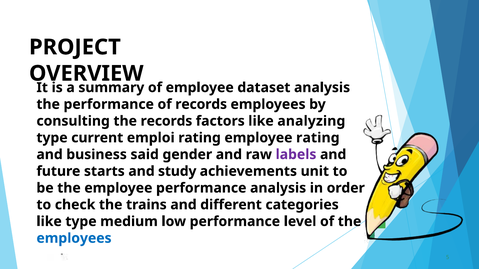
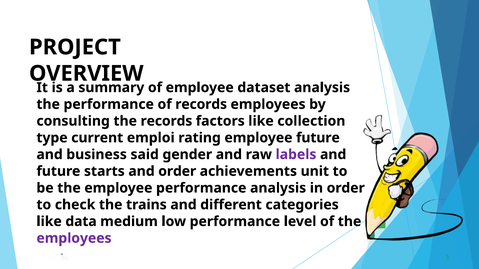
analyzing: analyzing -> collection (311, 121)
employee rating: rating -> future (318, 138)
and study: study -> order (177, 171)
like type: type -> data (81, 222)
employees colour: blue -> purple (74, 239)
